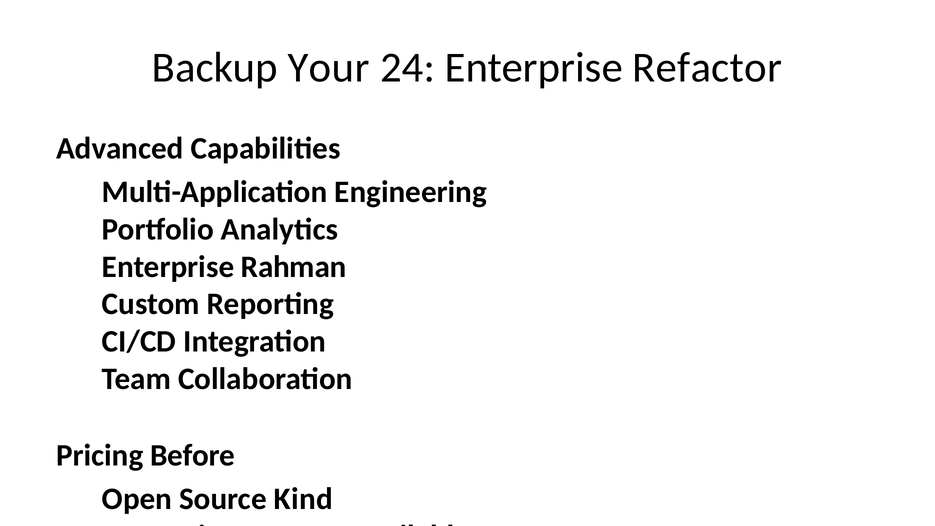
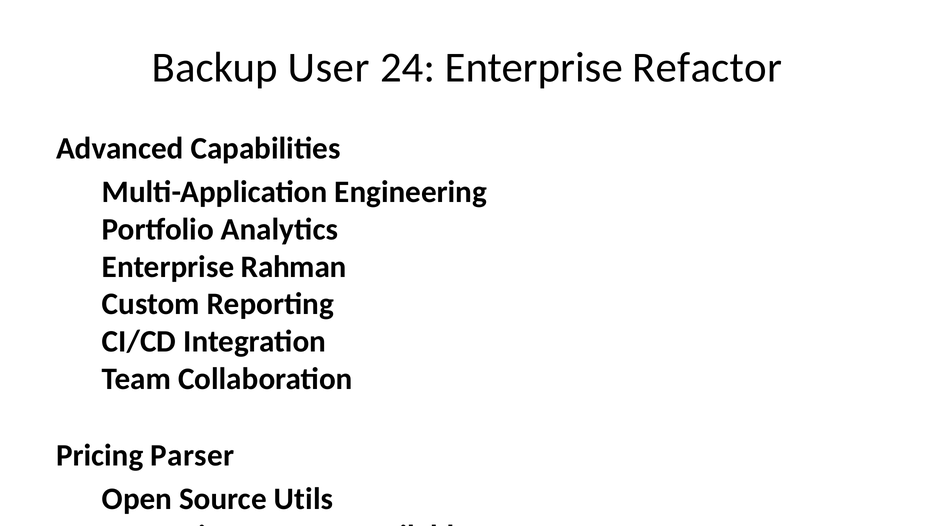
Your: Your -> User (329, 68)
Before: Before -> Parser (192, 455)
Kind: Kind -> Utils (303, 499)
